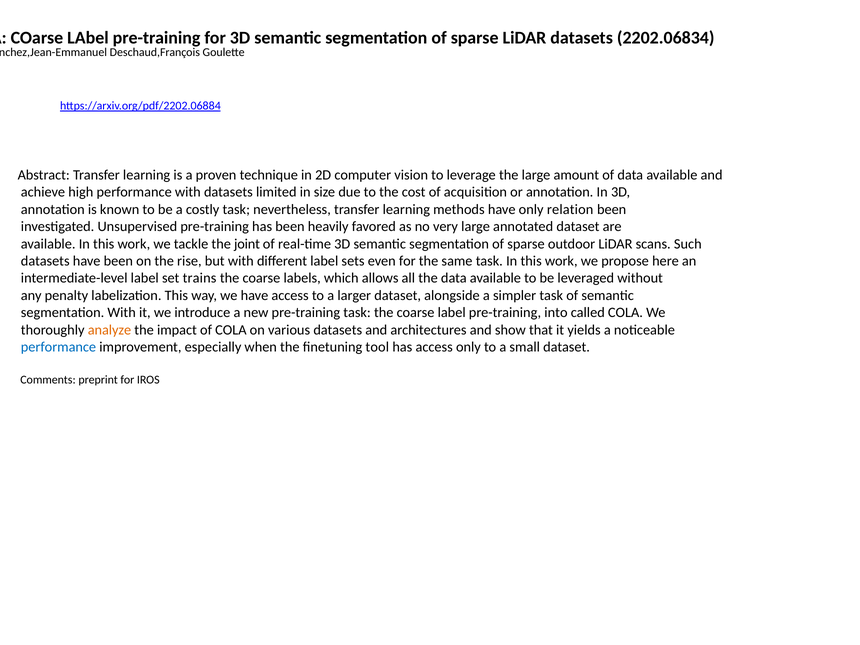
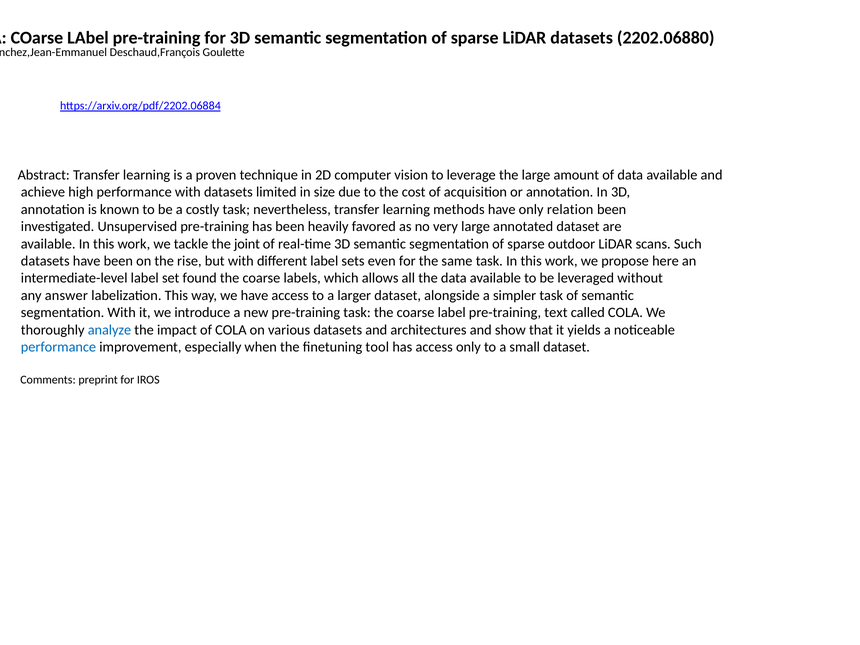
2202.06834: 2202.06834 -> 2202.06880 (666, 38)
trains: trains -> found (200, 278)
penalty: penalty -> answer (66, 295)
into: into -> text (556, 313)
analyze colour: orange -> blue (109, 330)
